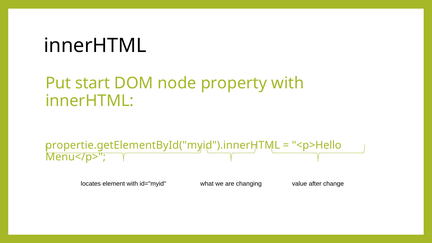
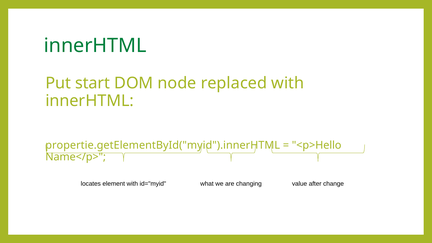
innerHTML colour: black -> green (95, 45)
property: property -> replaced (234, 83)
Menu</p>: Menu</p> -> Name</p> (76, 157)
